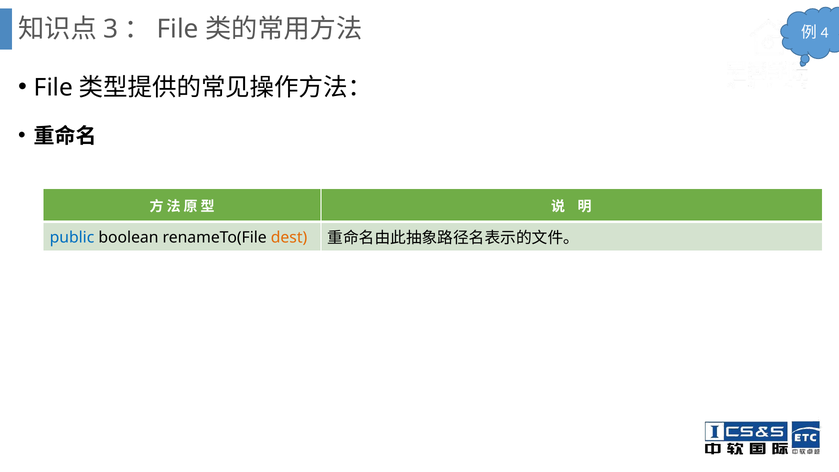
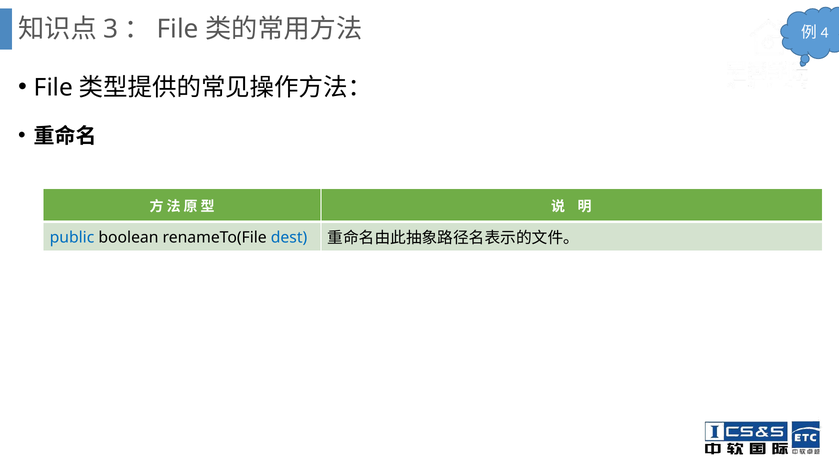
dest colour: orange -> blue (289, 237)
